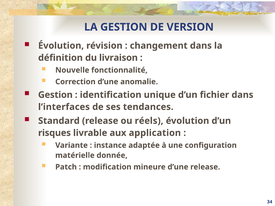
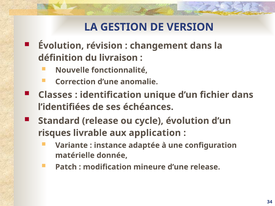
Gestion: Gestion -> Classes (55, 95)
l’interfaces: l’interfaces -> l’identifiées (64, 107)
tendances: tendances -> échéances (148, 107)
réels: réels -> cycle (149, 121)
